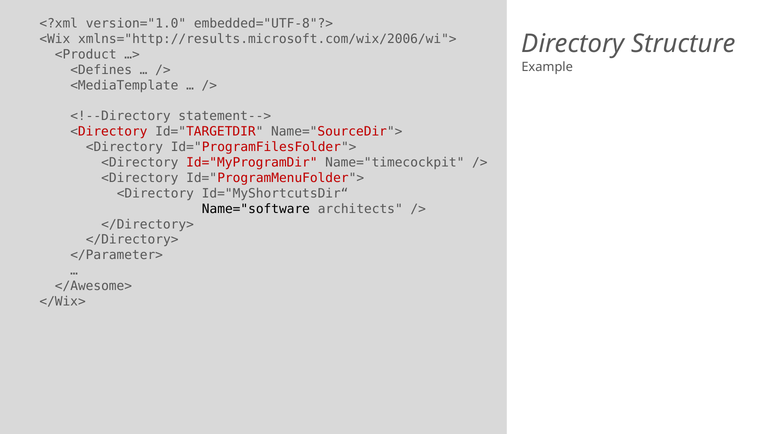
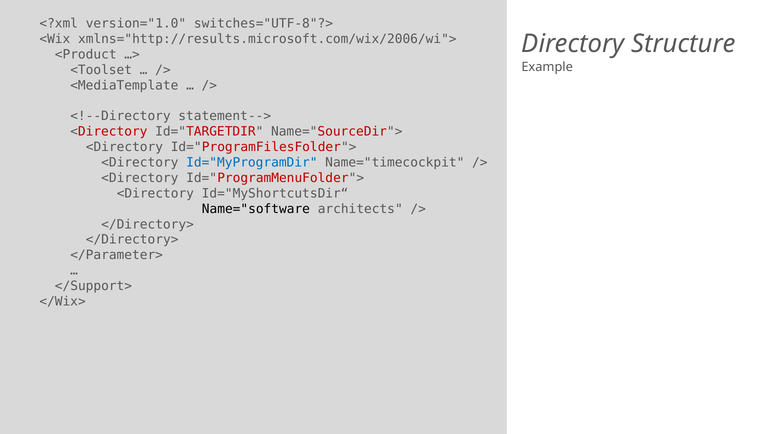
embedded="UTF-8"?>: embedded="UTF-8"?> -> switches="UTF-8"?> (263, 24)
<Defines: <Defines -> <Toolset (101, 70)
Id="MyProgramDir colour: red -> blue (252, 162)
</Awesome>: </Awesome> -> </Support> (93, 286)
